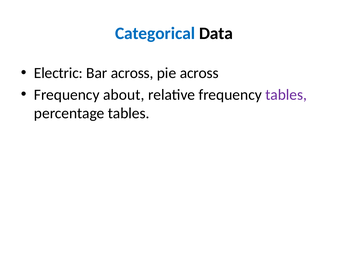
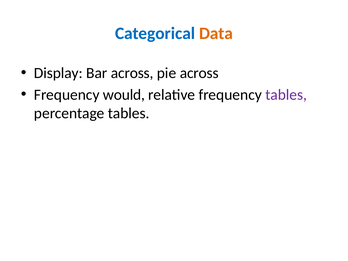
Data colour: black -> orange (216, 33)
Electric: Electric -> Display (58, 73)
about: about -> would (124, 95)
